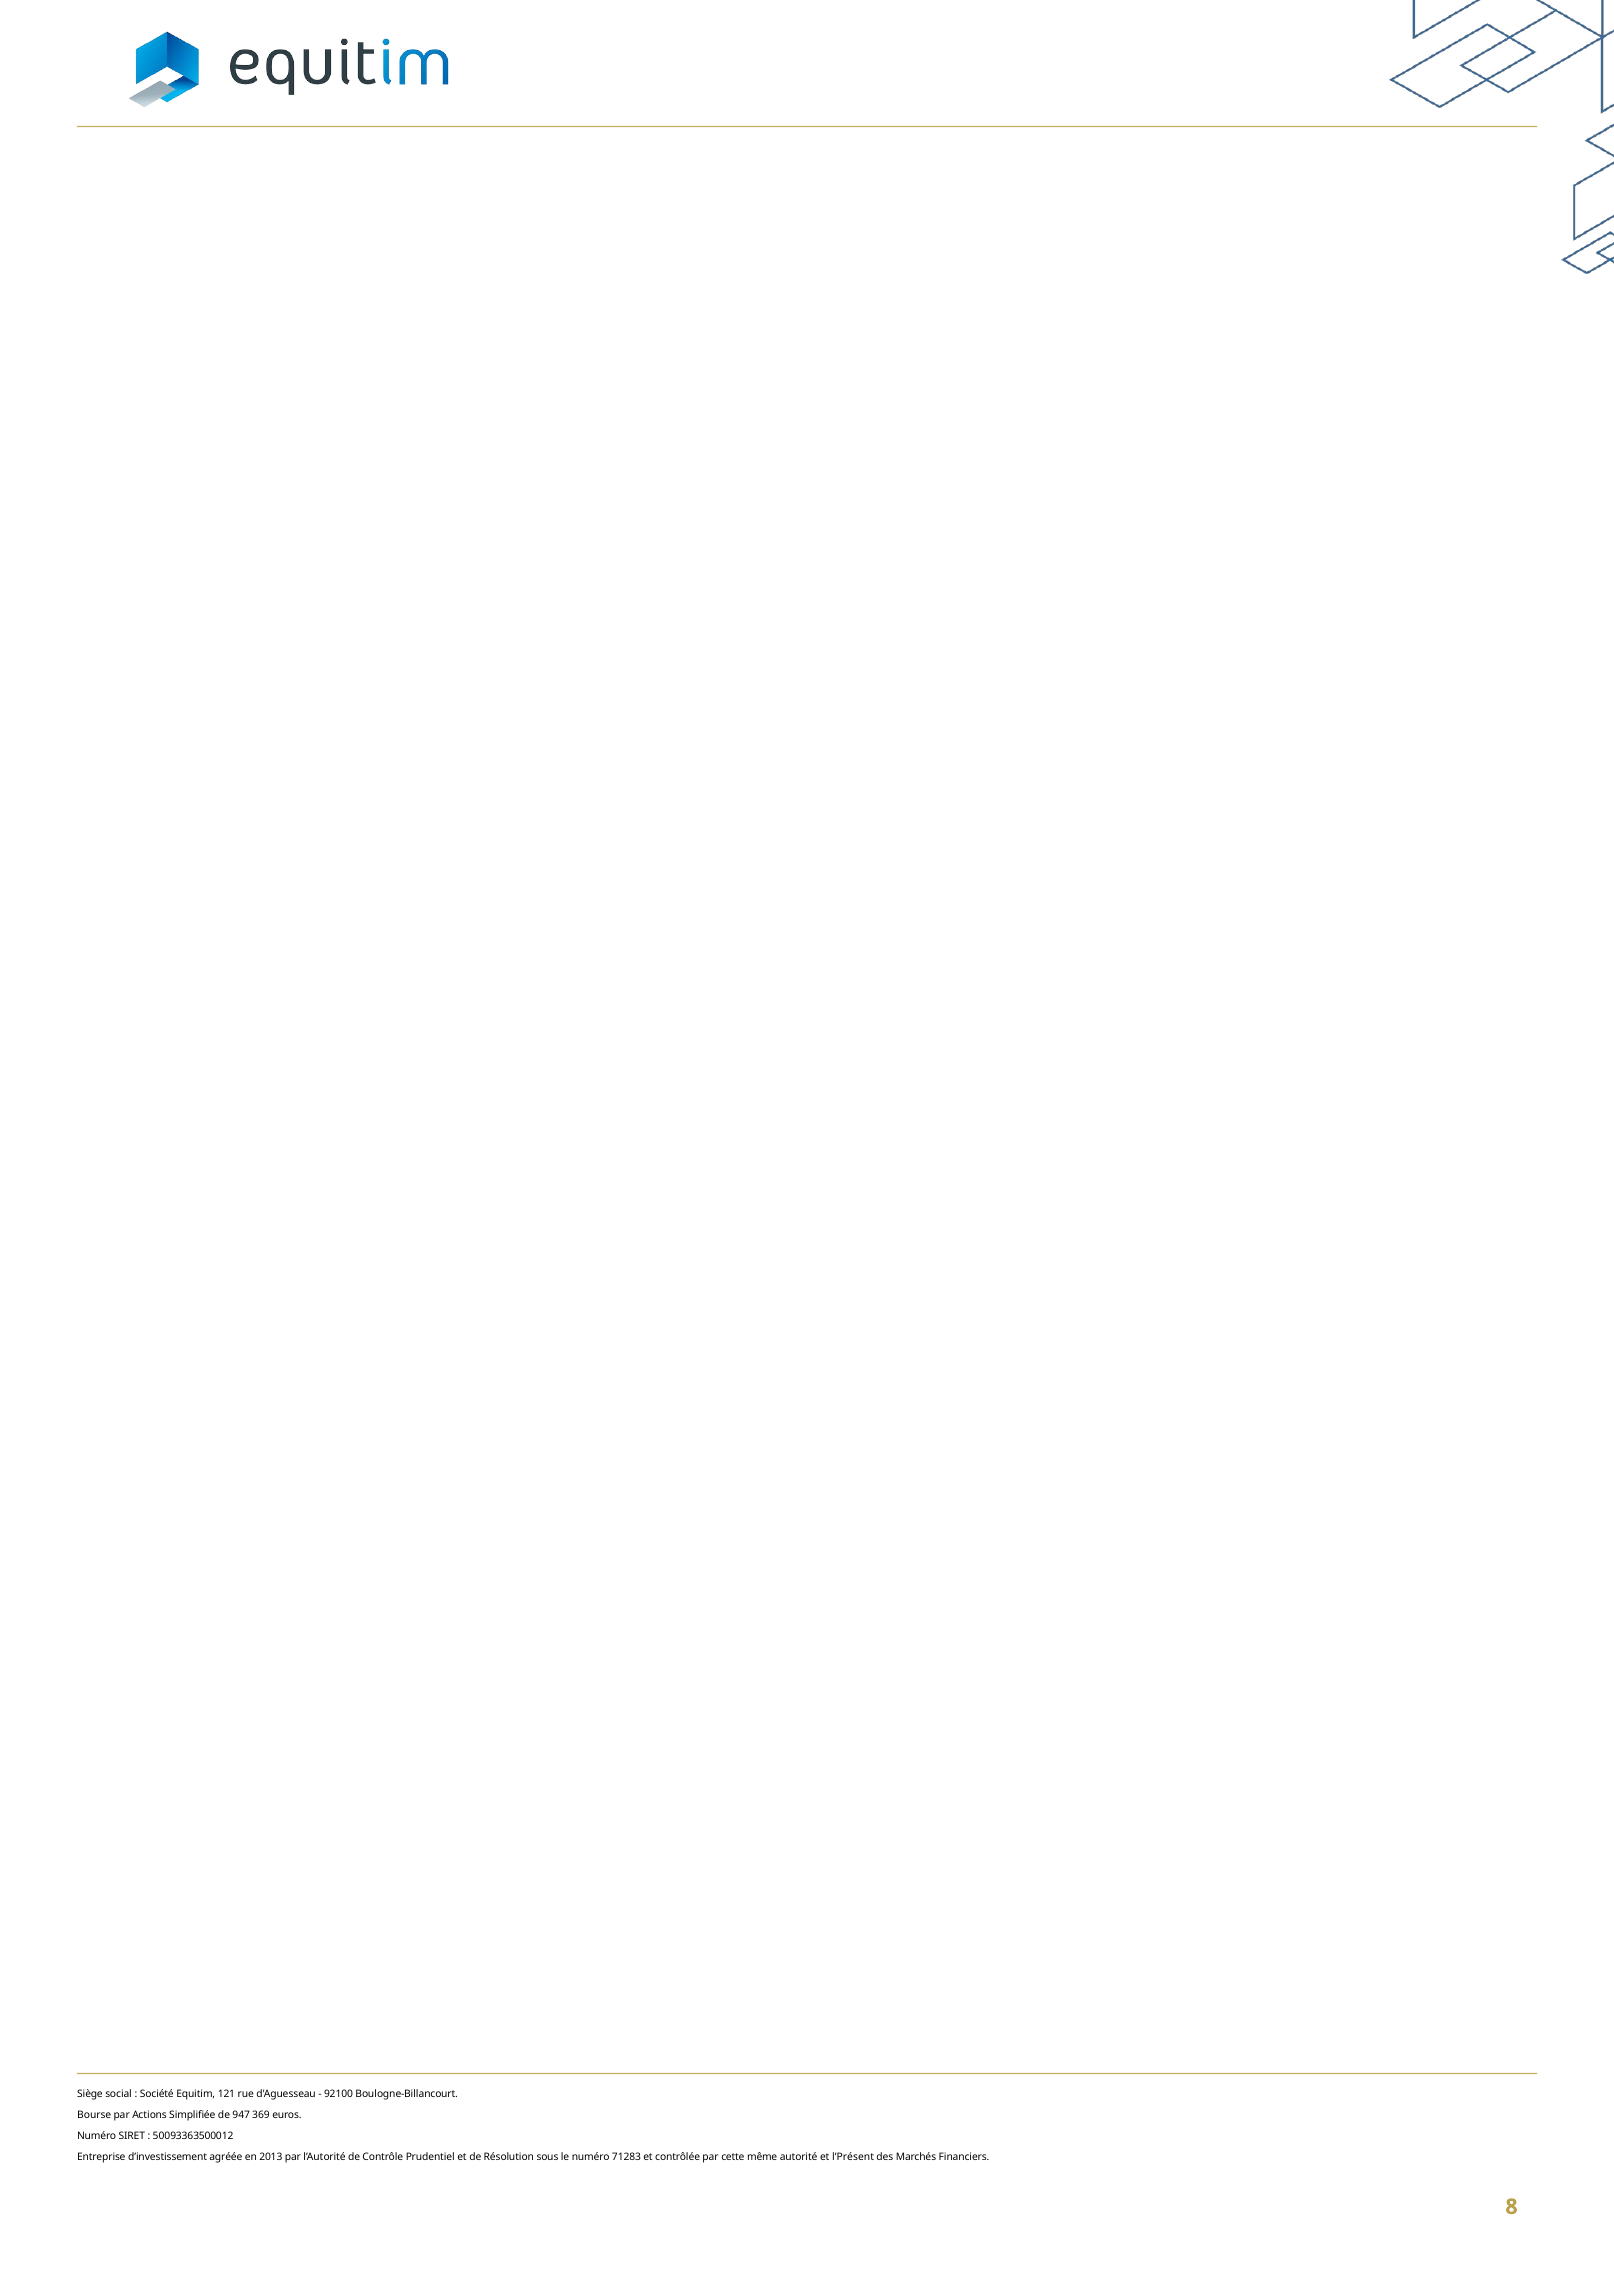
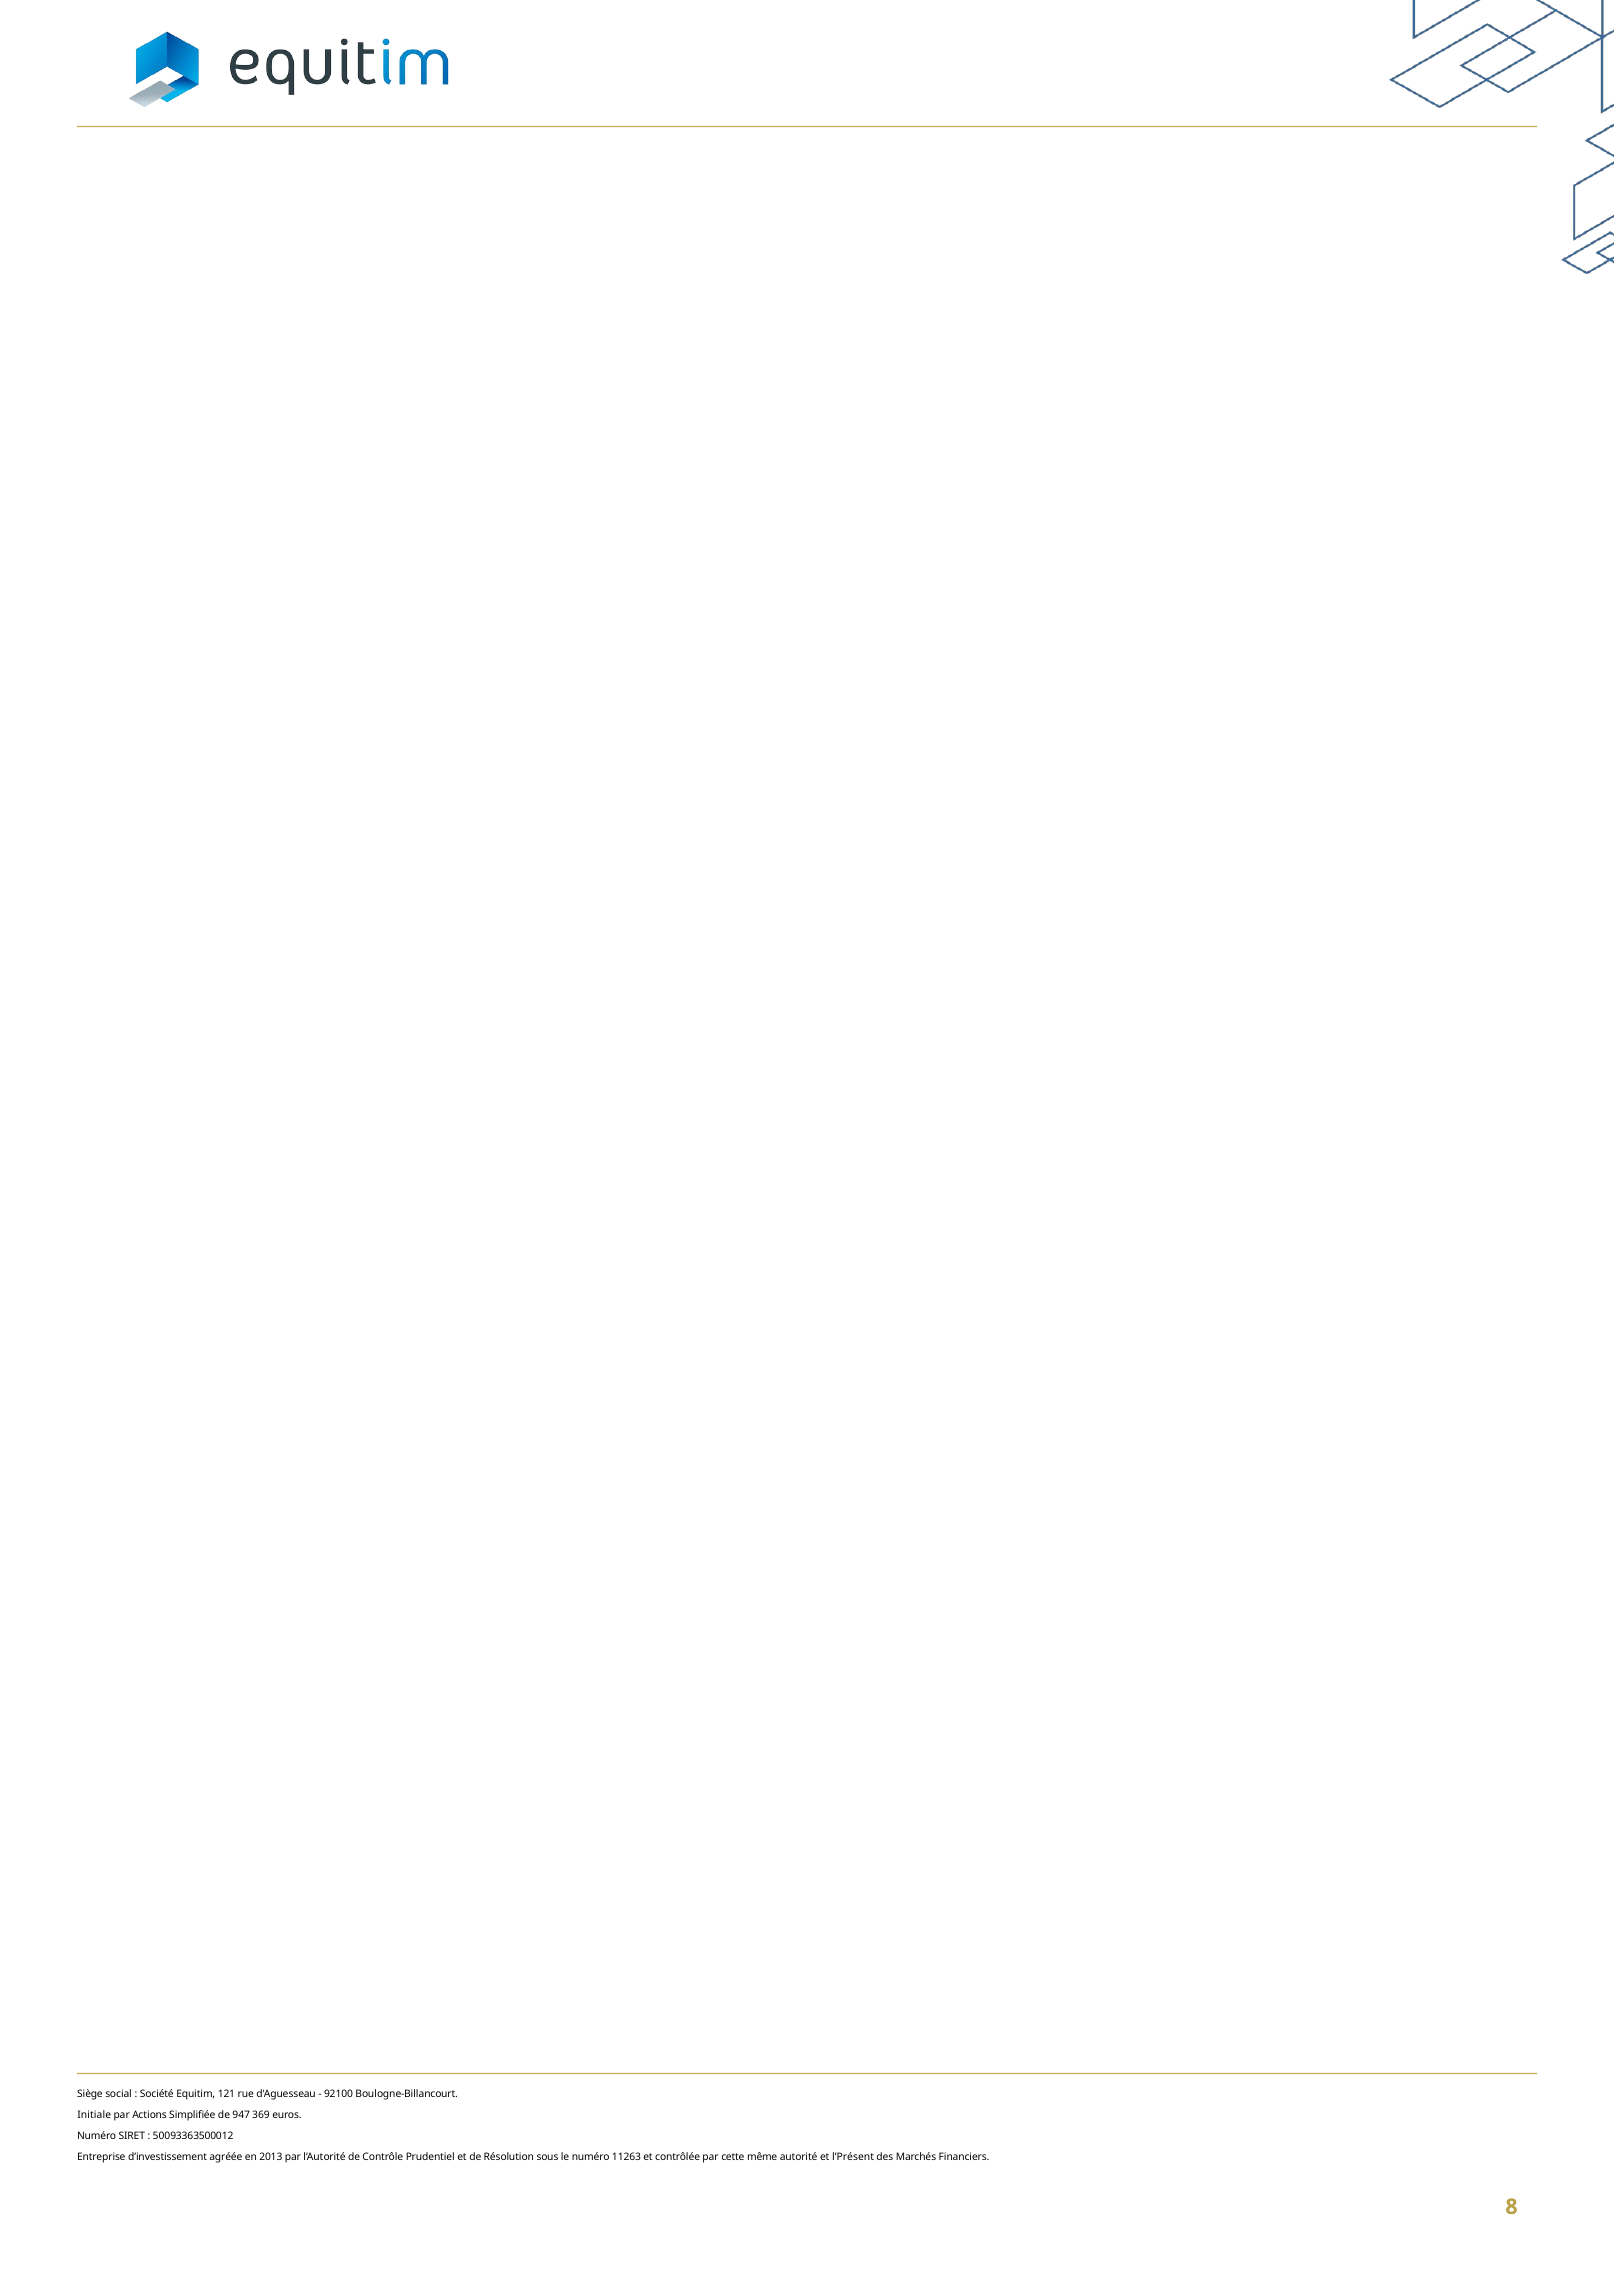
Bourse: Bourse -> Initiale (94, 2115)
71283: 71283 -> 11263 (627, 2157)
